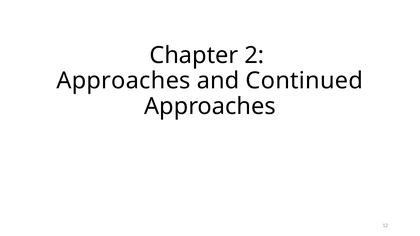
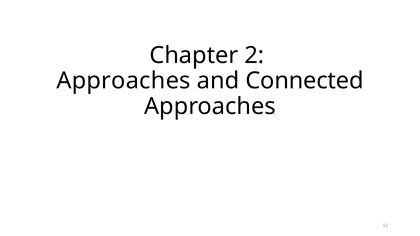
Continued: Continued -> Connected (305, 81)
